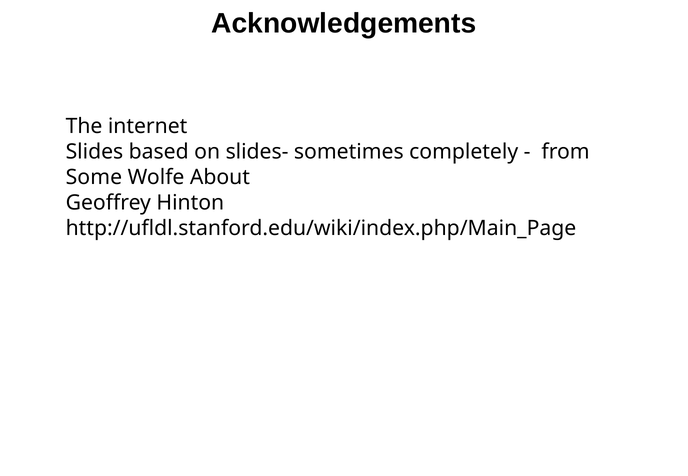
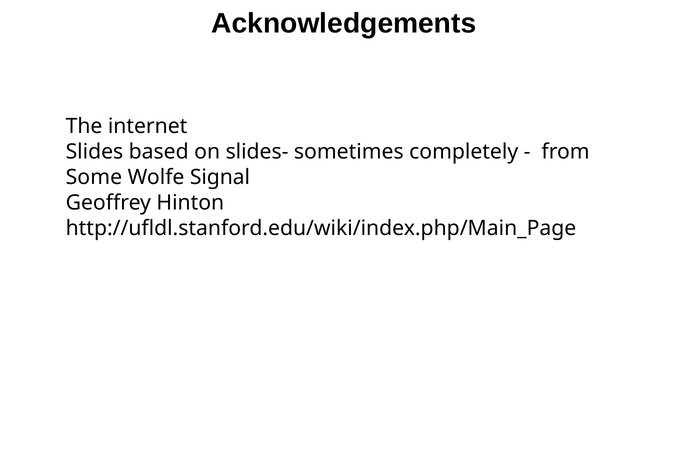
About: About -> Signal (220, 177)
